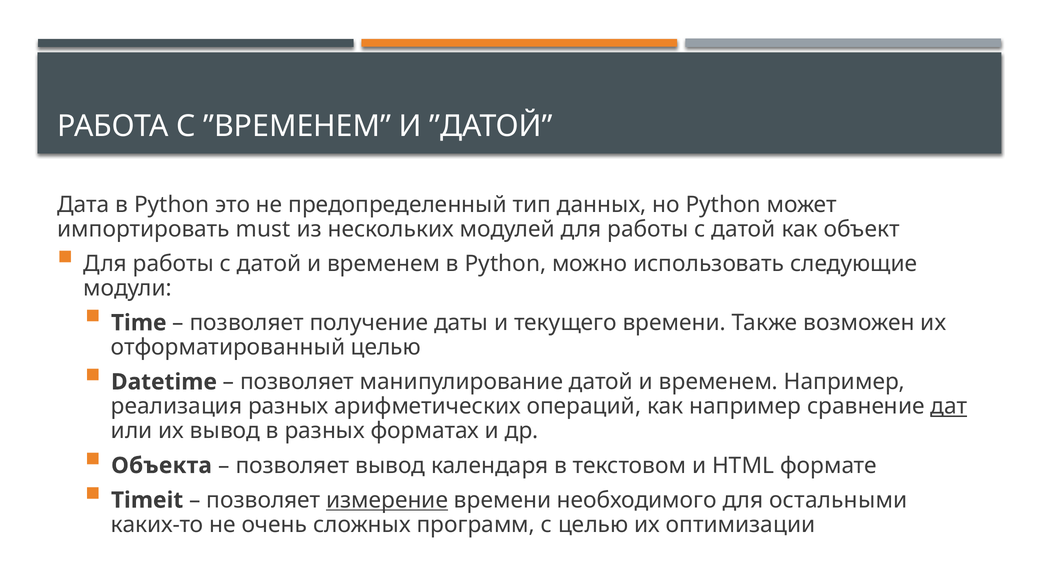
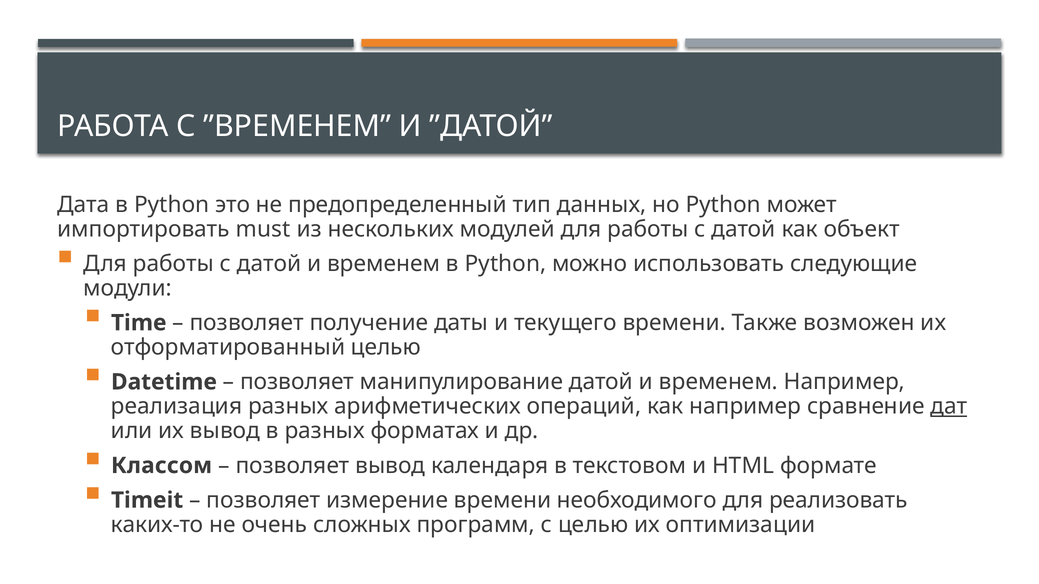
Объекта: Объекта -> Классом (162, 466)
измерение underline: present -> none (387, 501)
остальными: остальными -> реализовать (838, 501)
